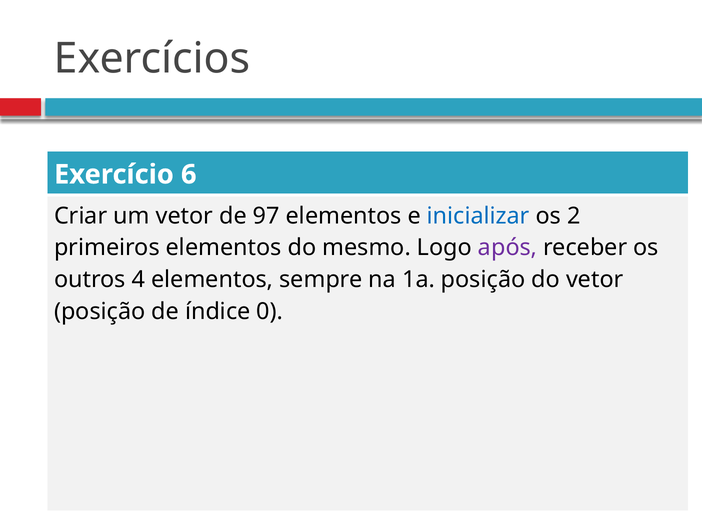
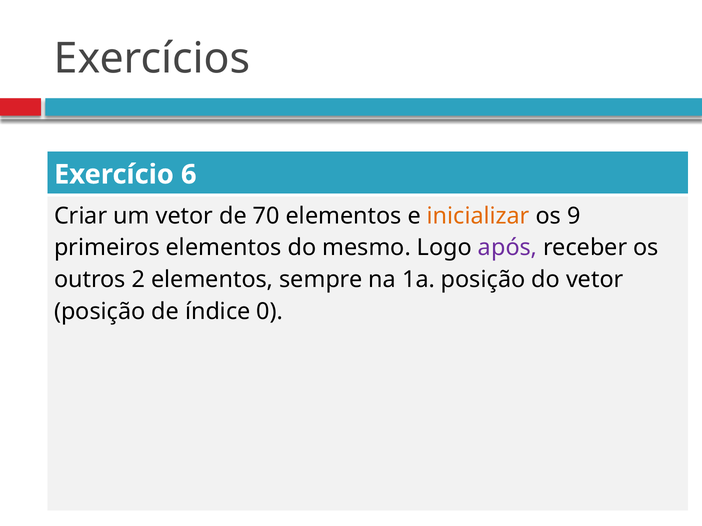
97: 97 -> 70 (266, 216)
inicializar colour: blue -> orange (478, 216)
2: 2 -> 9 (574, 216)
4: 4 -> 2 (138, 280)
